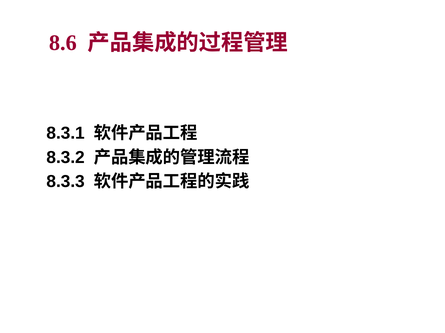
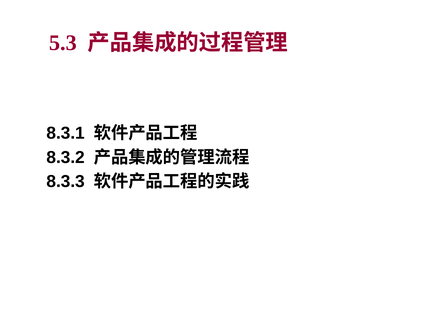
8.6: 8.6 -> 5.3 (63, 43)
